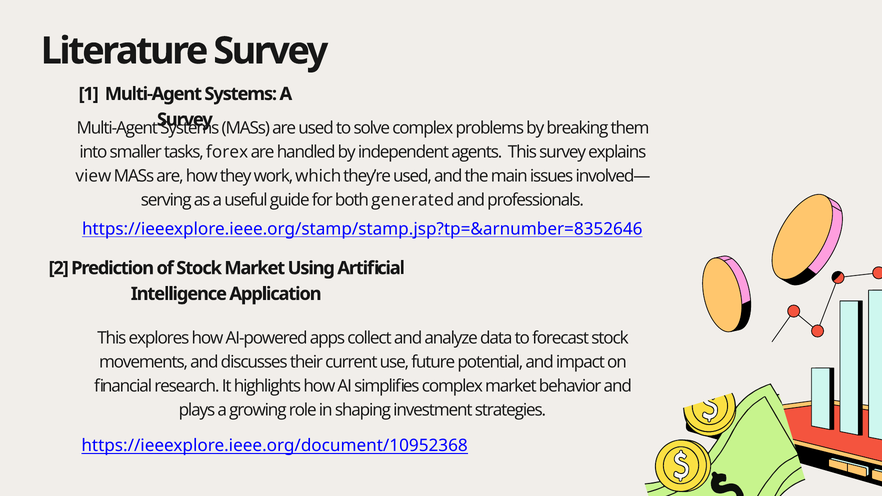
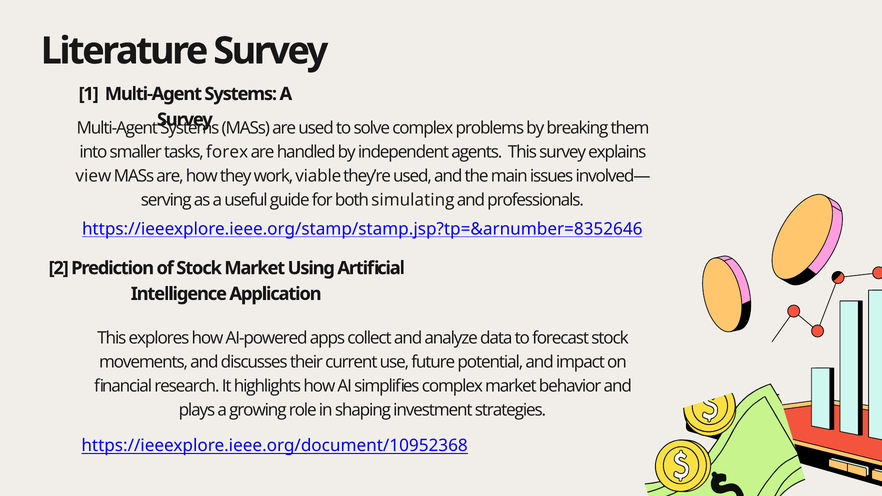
which: which -> viable (318, 176)
generated: generated -> simulating (413, 200)
